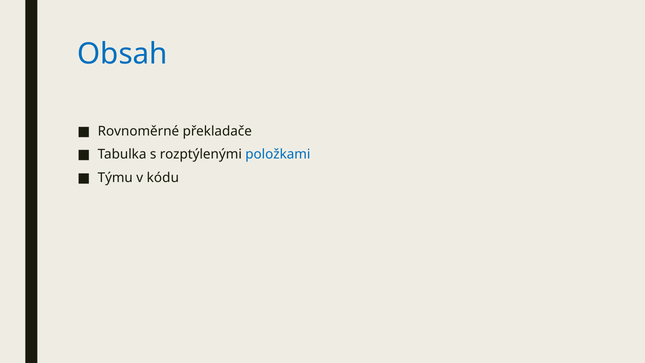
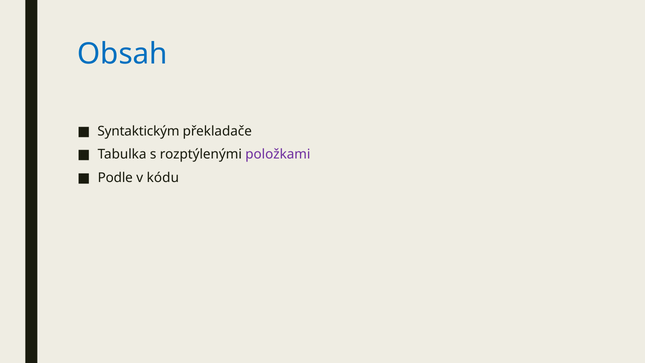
Rovnoměrné: Rovnoměrné -> Syntaktickým (139, 131)
položkami colour: blue -> purple (278, 154)
Týmu: Týmu -> Podle (115, 178)
